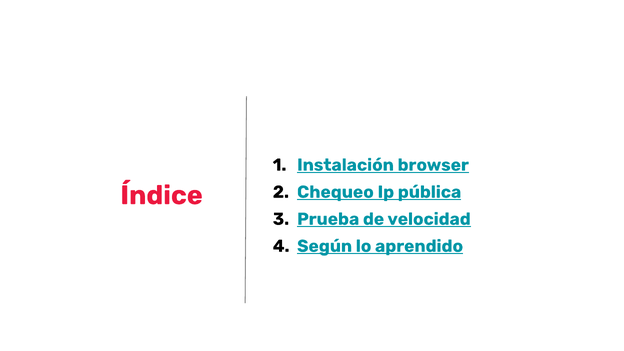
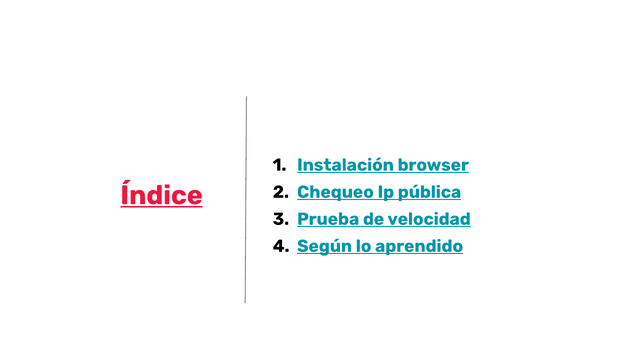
Índice underline: none -> present (162, 195)
